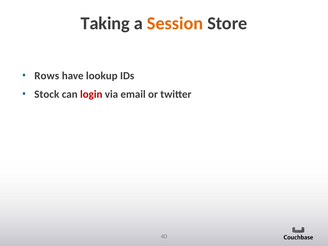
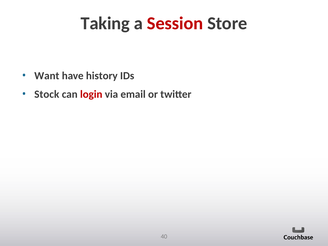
Session colour: orange -> red (175, 23)
Rows: Rows -> Want (47, 76)
lookup: lookup -> history (102, 76)
